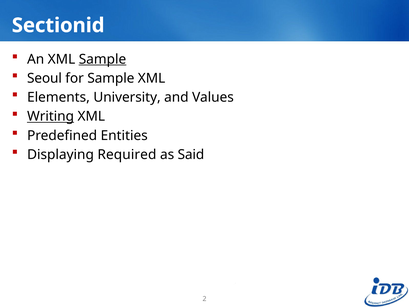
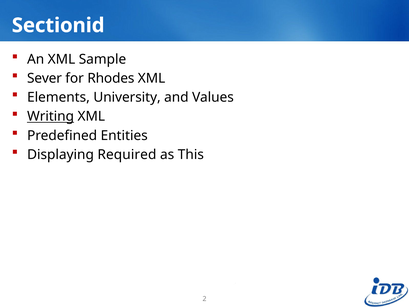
Sample underline: present -> none (103, 59)
Seoul: Seoul -> Sever (44, 78)
for Sample: Sample -> Rhodes (111, 78)
Said: Said -> This (191, 155)
